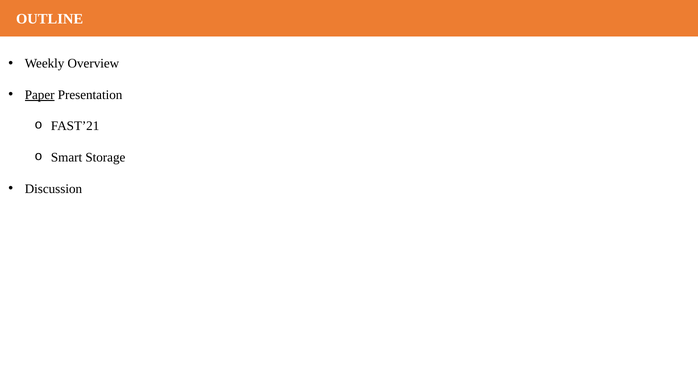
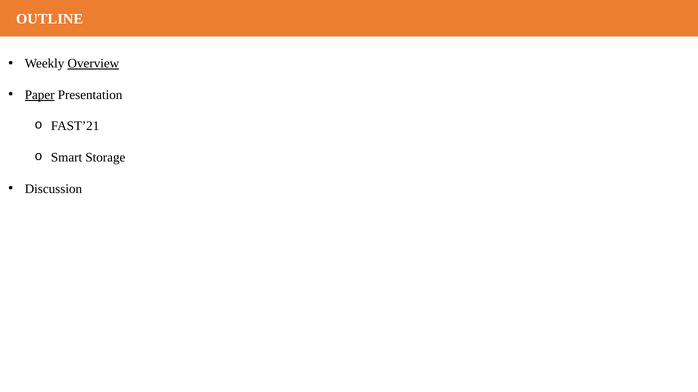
Overview underline: none -> present (93, 64)
